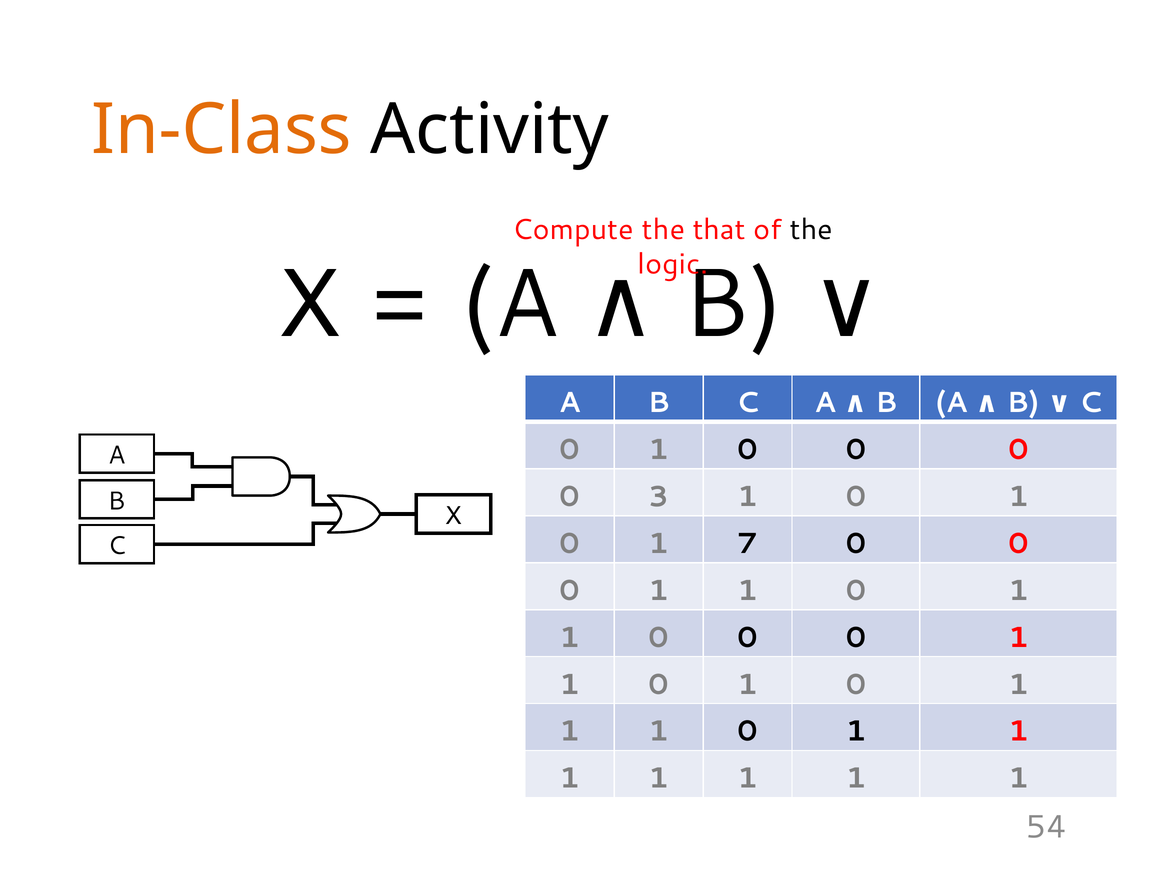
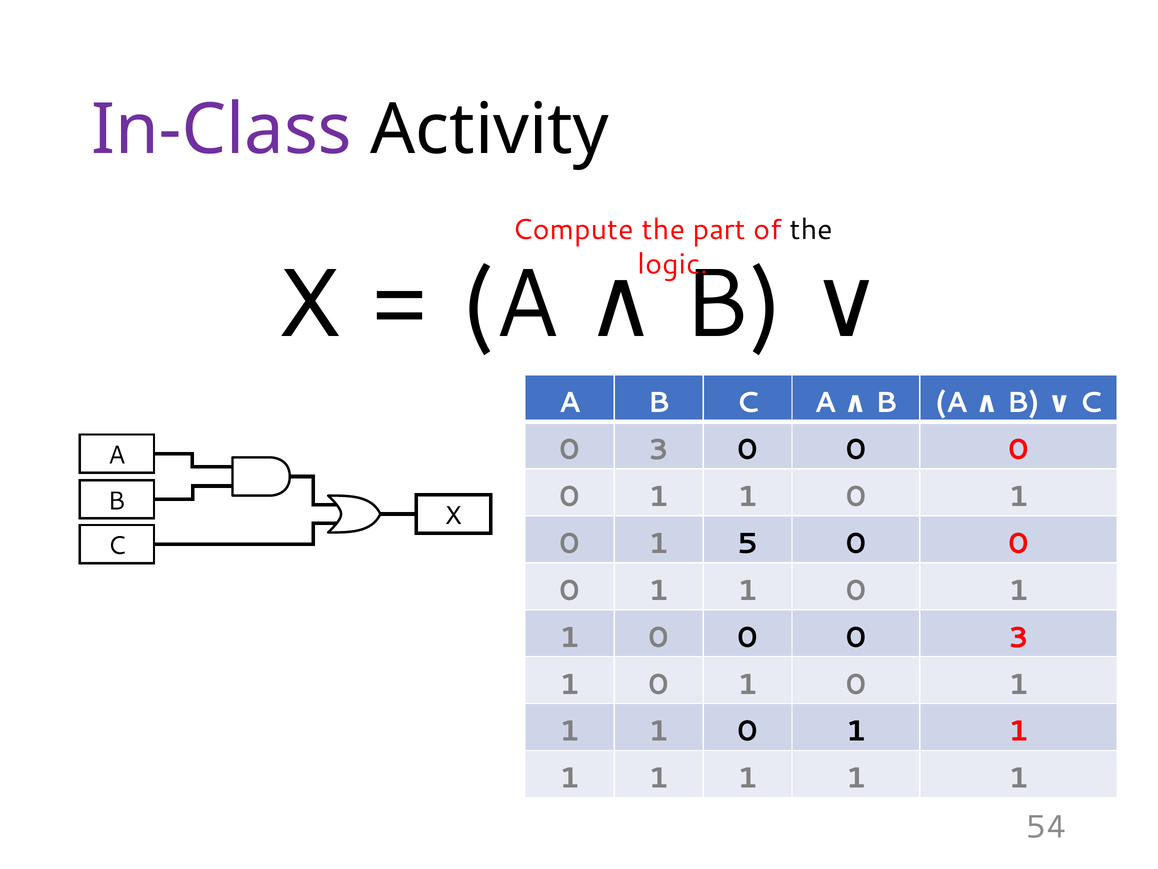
In-Class colour: orange -> purple (222, 130)
that: that -> part (719, 229)
1: 1 -> 3 (659, 449)
3: 3 -> 1 (659, 496)
7: 7 -> 5 (748, 543)
1: 1 -> 3 (1019, 637)
